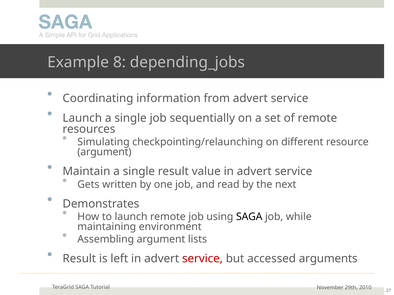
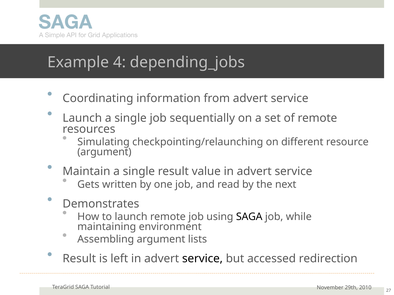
8: 8 -> 4 (119, 62)
service colour: red -> black (202, 259)
arguments: arguments -> redirection (328, 259)
